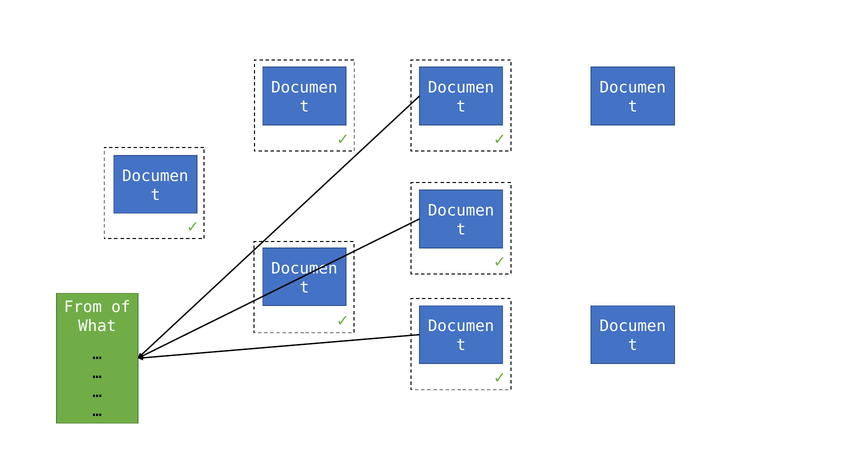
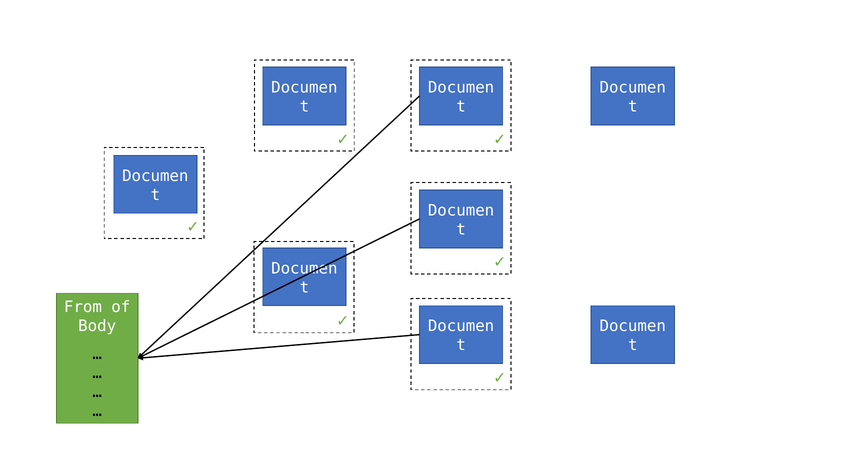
What: What -> Body (97, 326)
